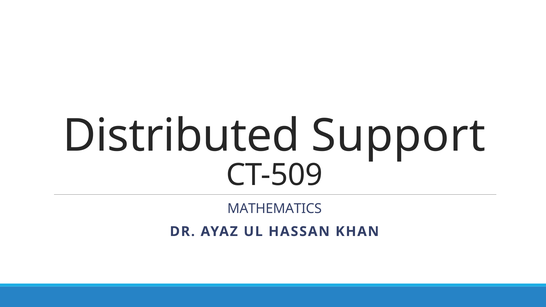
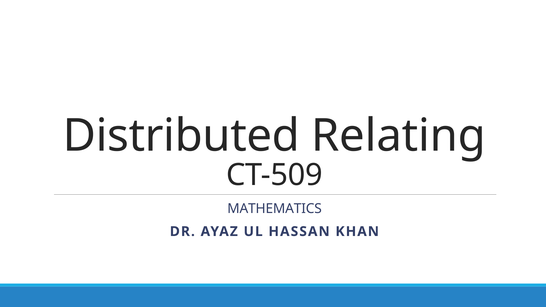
Support: Support -> Relating (399, 136)
